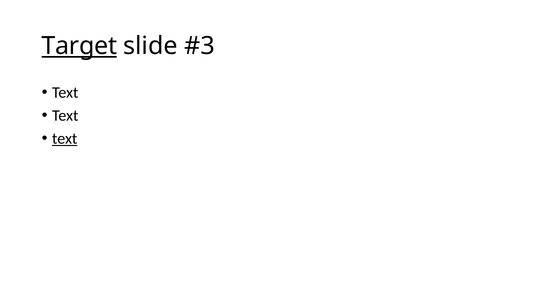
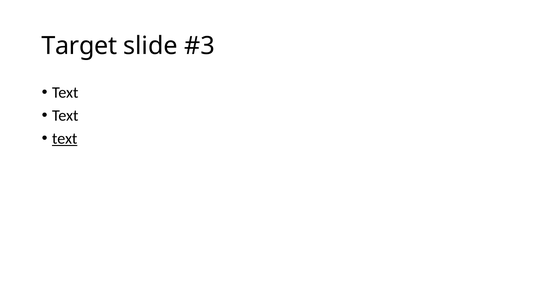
Target underline: present -> none (79, 46)
